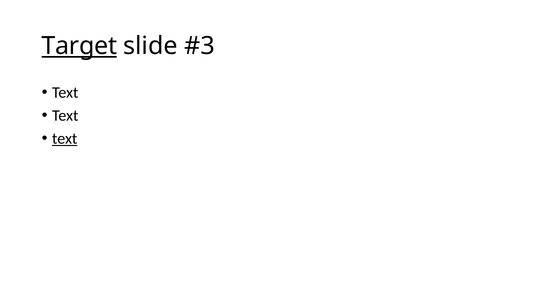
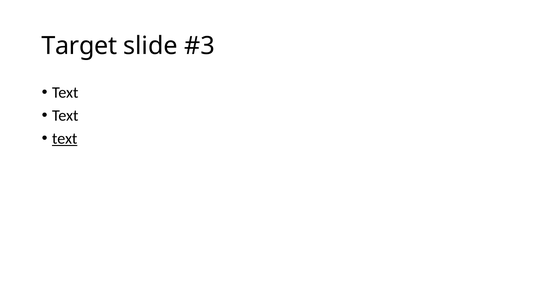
Target underline: present -> none (79, 46)
